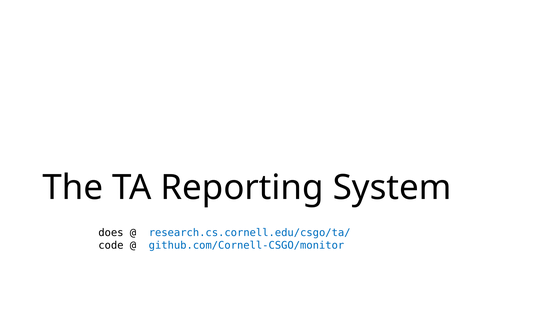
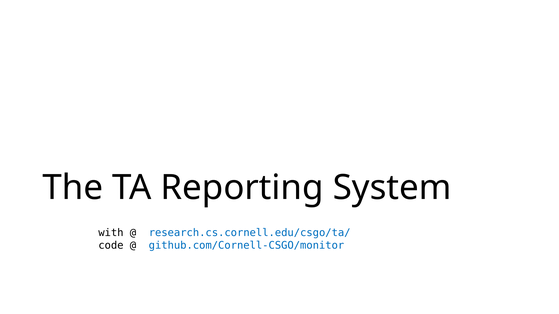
does: does -> with (111, 233)
